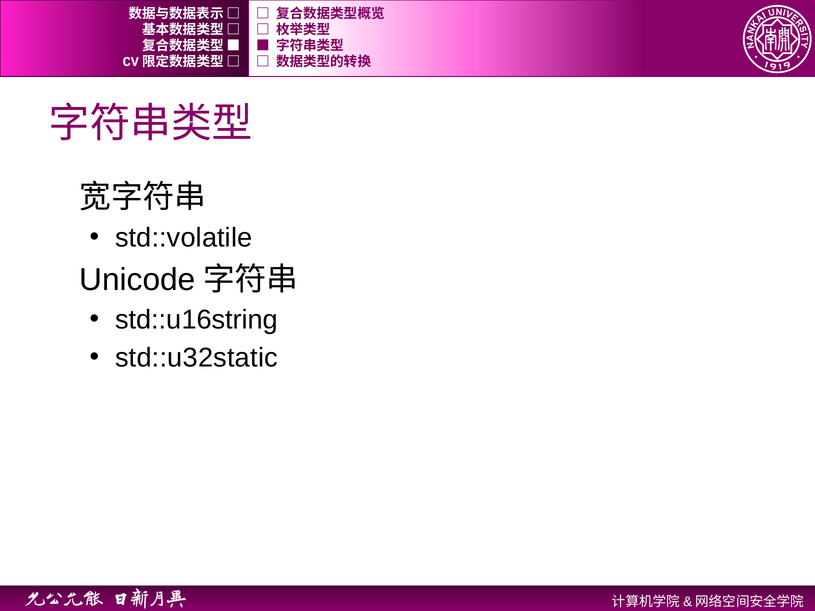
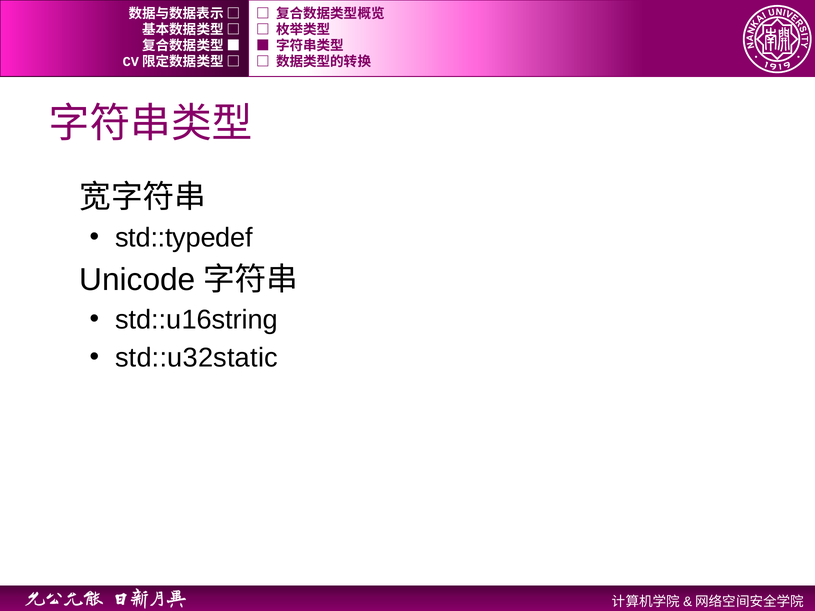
std::volatile: std::volatile -> std::typedef (184, 238)
